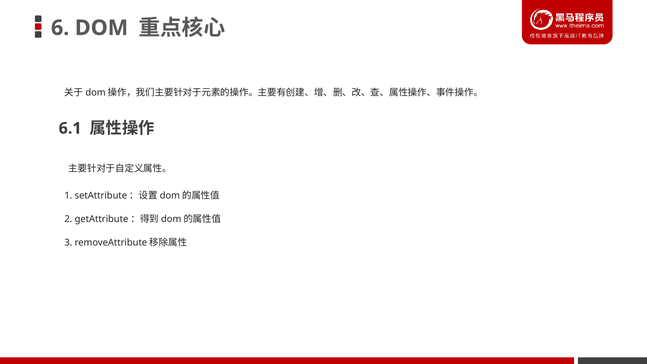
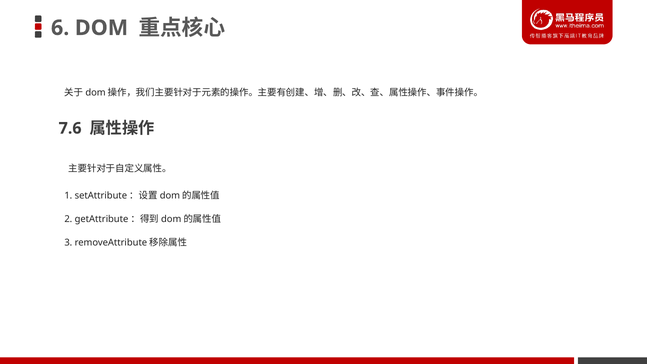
6.1: 6.1 -> 7.6 (70, 128)
